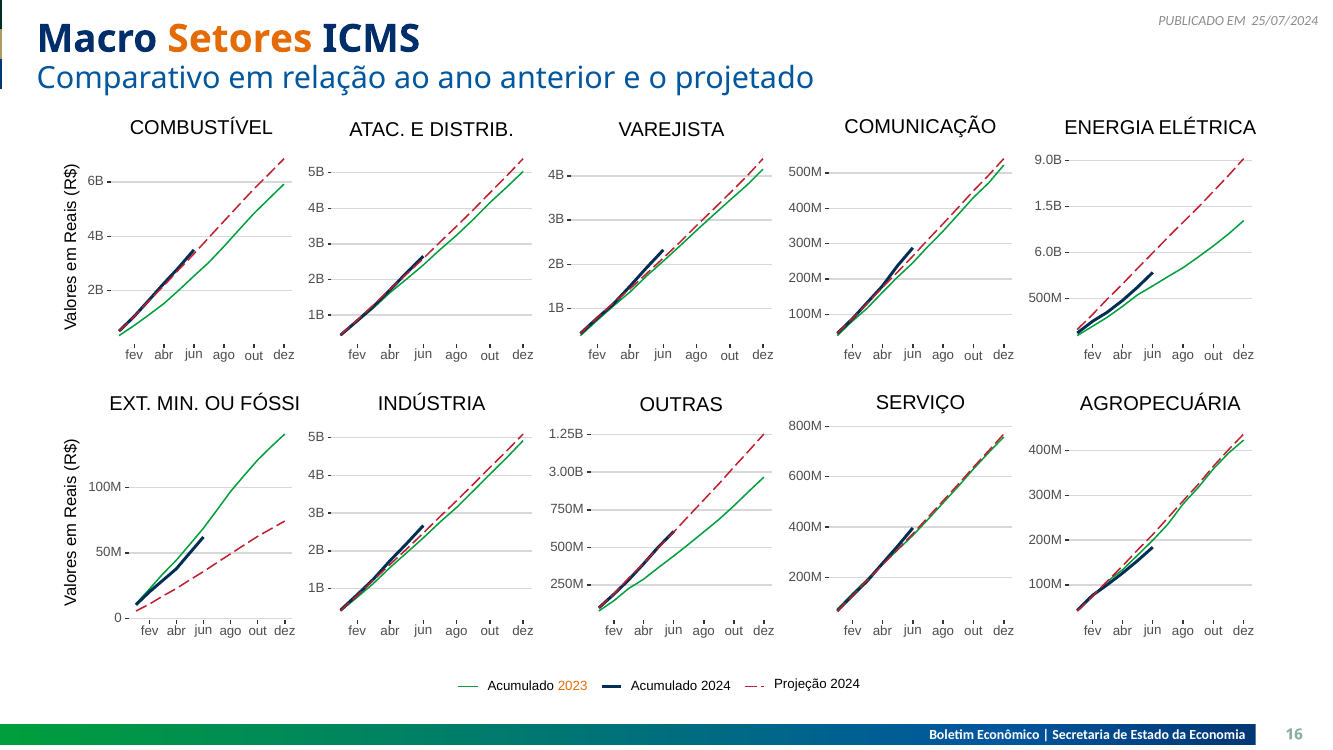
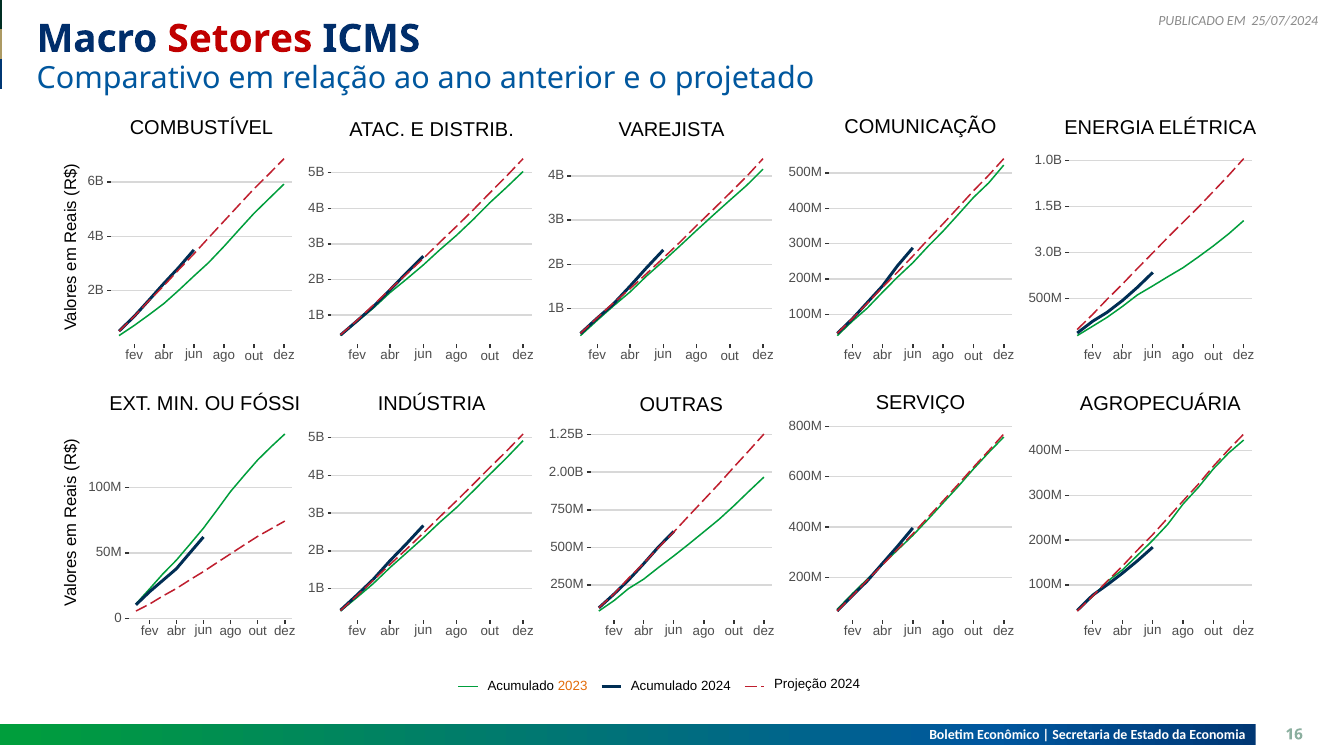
Setores colour: orange -> red (240, 39)
9.0B: 9.0B -> 1.0B (1048, 160)
6.0B: 6.0B -> 3.0B (1048, 252)
3.00B: 3.00B -> 2.00B (566, 472)
